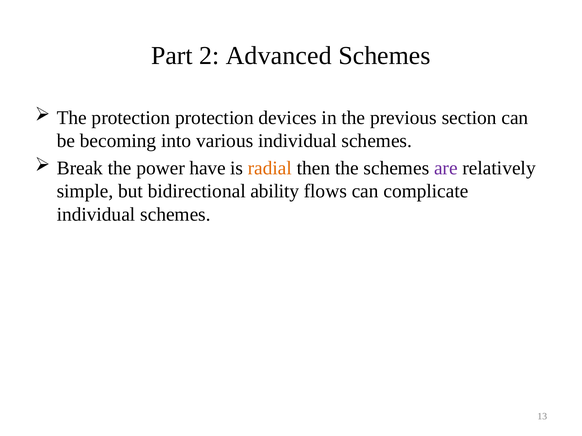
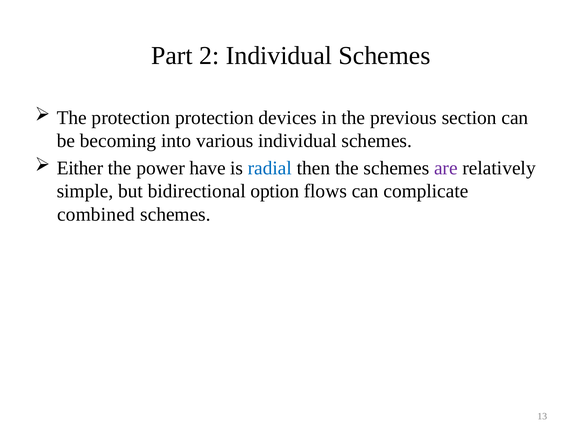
2 Advanced: Advanced -> Individual (279, 56)
Break: Break -> Either (80, 168)
radial colour: orange -> blue (270, 168)
ability: ability -> option (275, 191)
individual: individual -> combined (96, 215)
